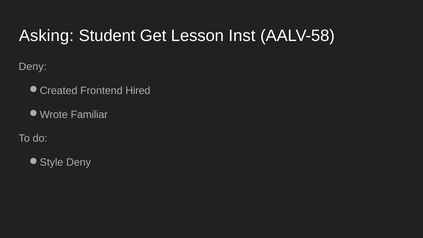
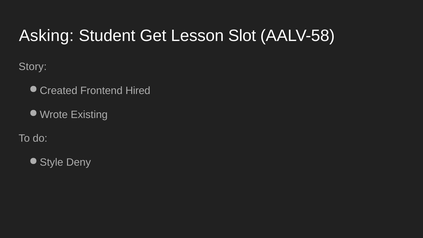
Inst: Inst -> Slot (242, 36)
Deny: Deny -> Story (33, 67)
Familiar: Familiar -> Existing (89, 114)
